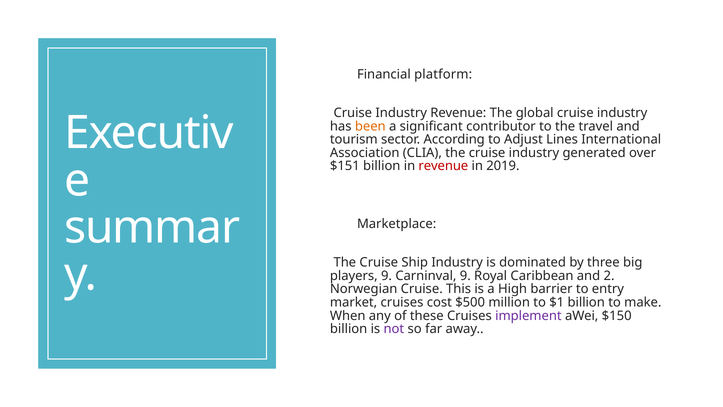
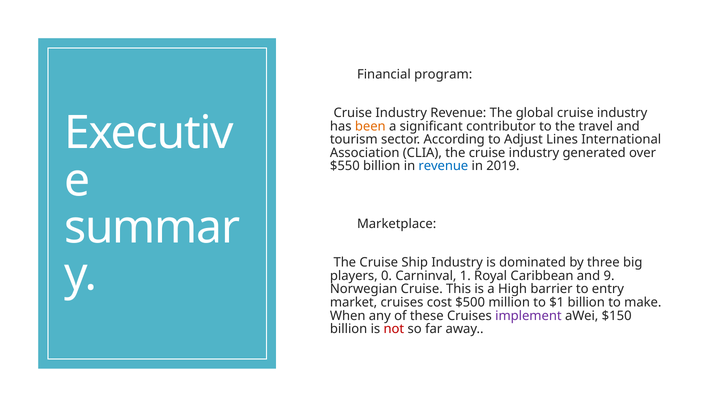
platform: platform -> program (443, 74)
$151: $151 -> $550 (345, 166)
revenue colour: red -> blue (443, 166)
players 9: 9 -> 0 (387, 276)
Carninval 9: 9 -> 1 (465, 276)
2: 2 -> 9 (609, 276)
not colour: purple -> red (394, 329)
